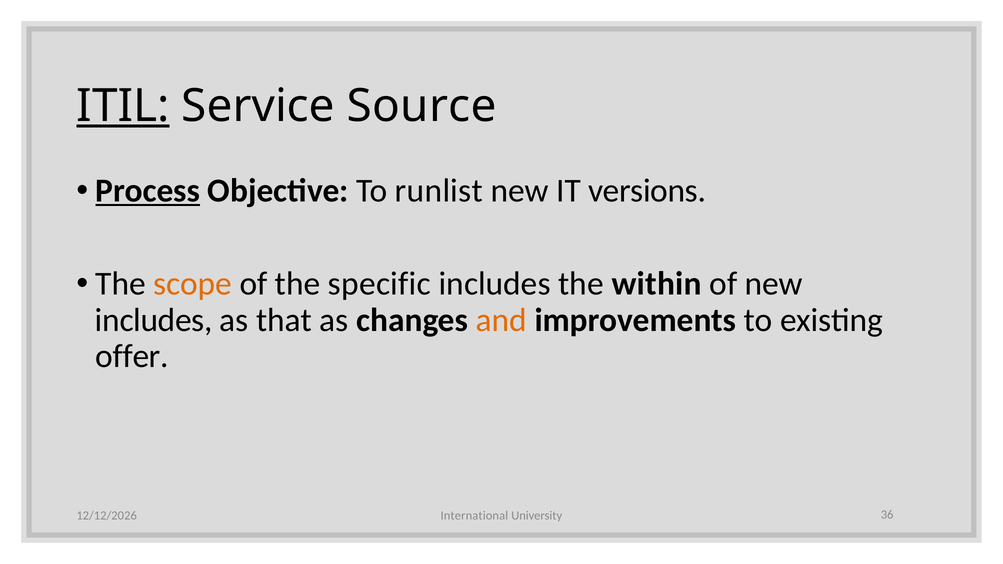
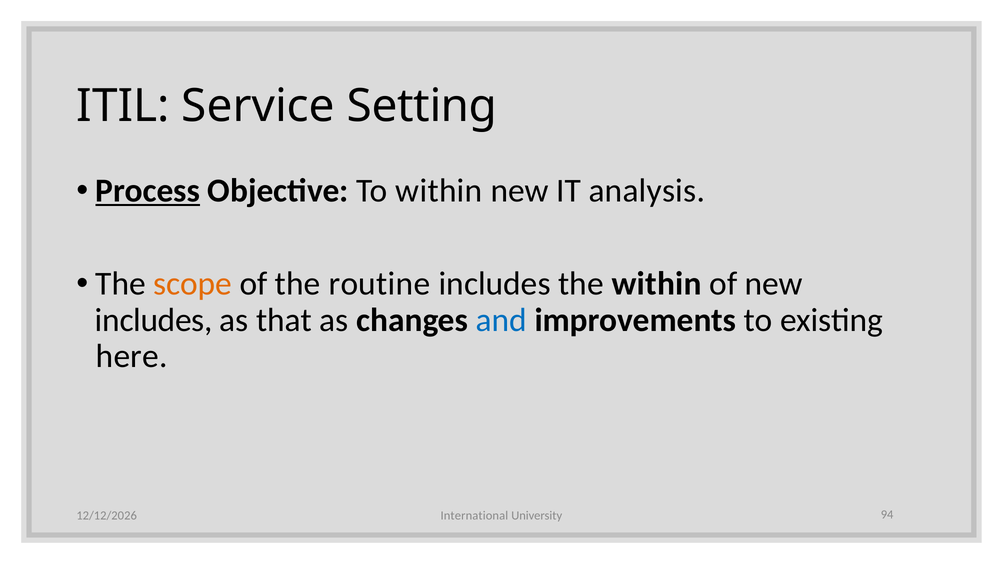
ITIL underline: present -> none (123, 106)
Source: Source -> Setting (422, 106)
To runlist: runlist -> within (439, 191)
versions: versions -> analysis (647, 191)
specific: specific -> routine (379, 284)
and colour: orange -> blue (501, 320)
offer: offer -> here (132, 356)
36: 36 -> 94 (887, 515)
